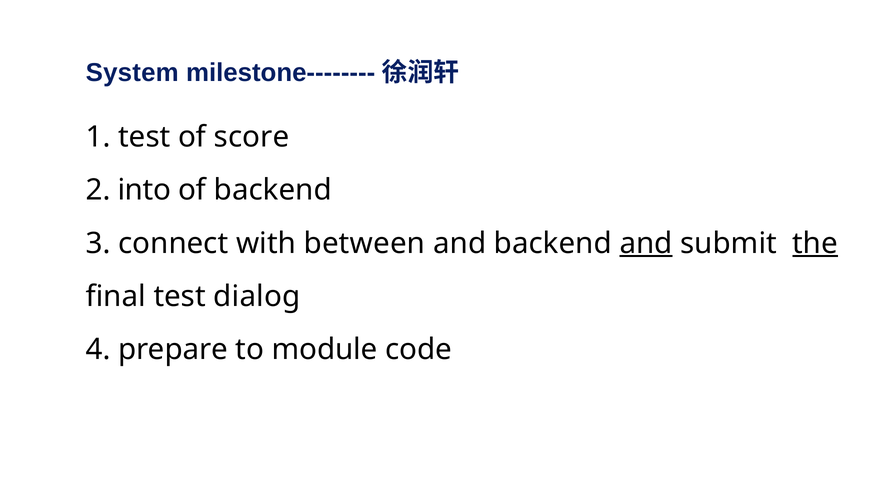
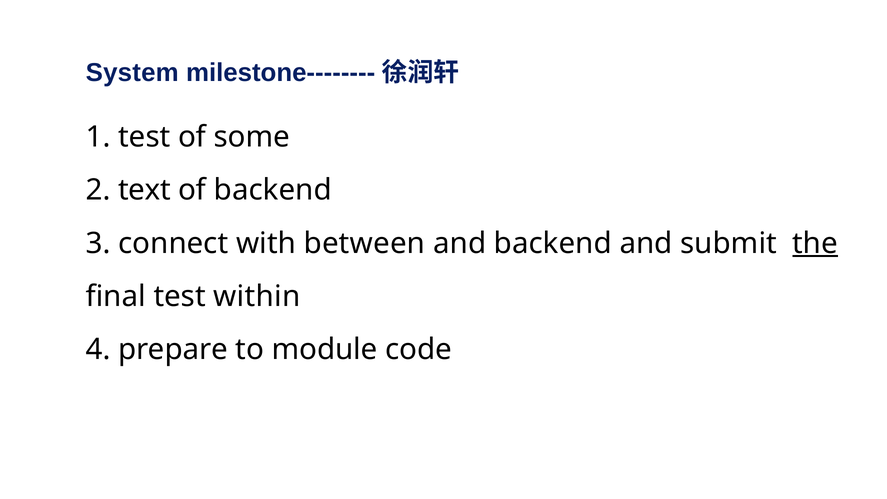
score: score -> some (252, 137)
into: into -> text (144, 190)
and underline: present -> none (646, 243)
dialog: dialog -> within (257, 296)
